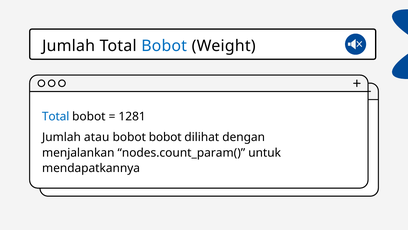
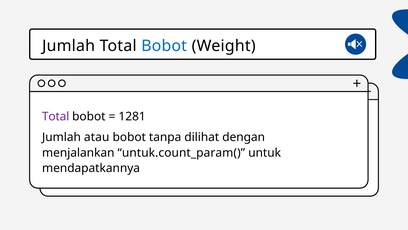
Total colour: blue -> purple (56, 116)
bobot bobot: bobot -> tanpa (165, 137)
nodes.count_param(: nodes.count_param( -> untuk.count_param( (181, 152)
